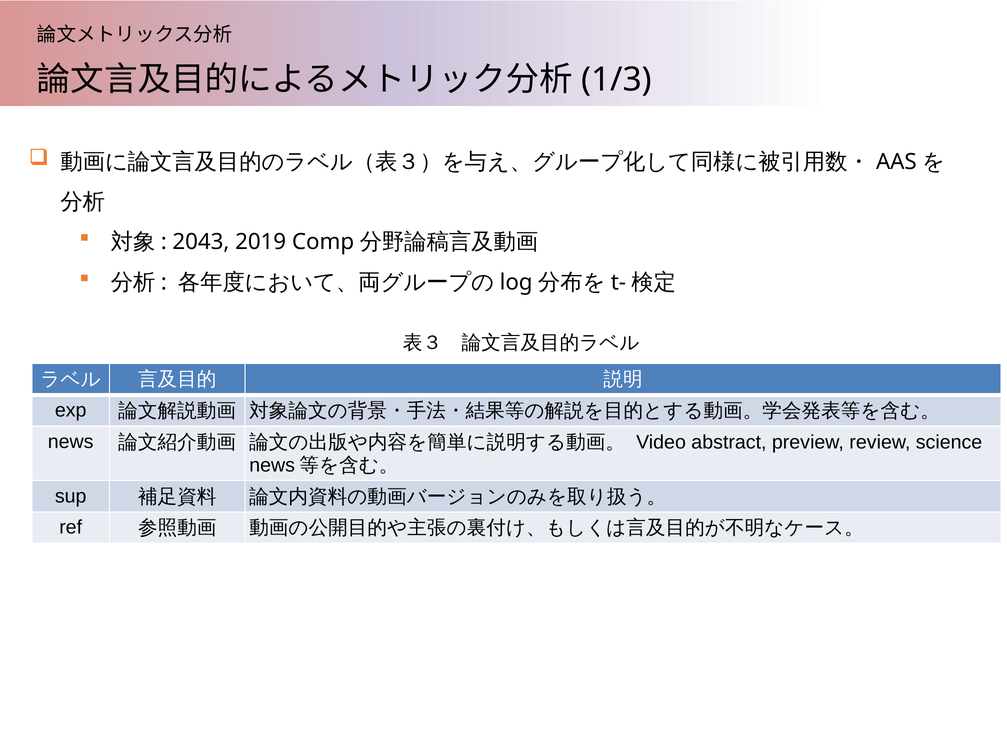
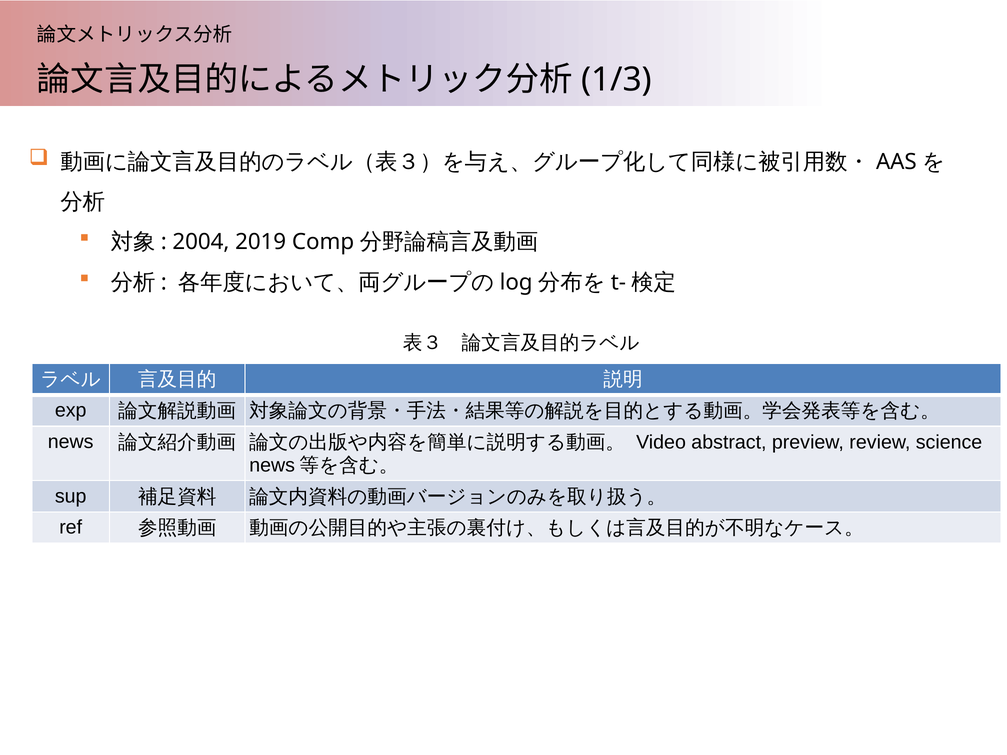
2043: 2043 -> 2004 (201, 242)
